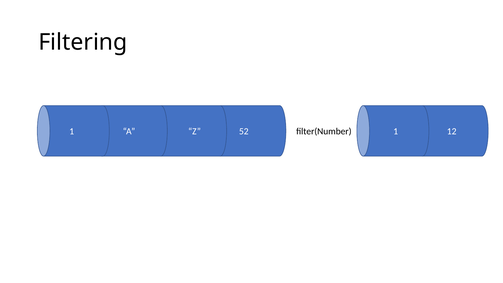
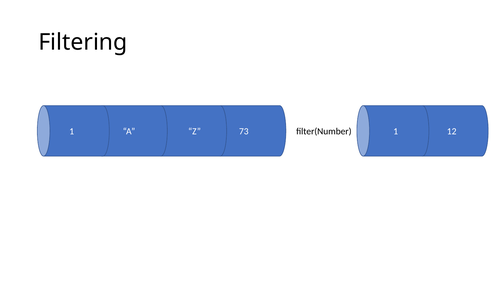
52: 52 -> 73 (244, 131)
